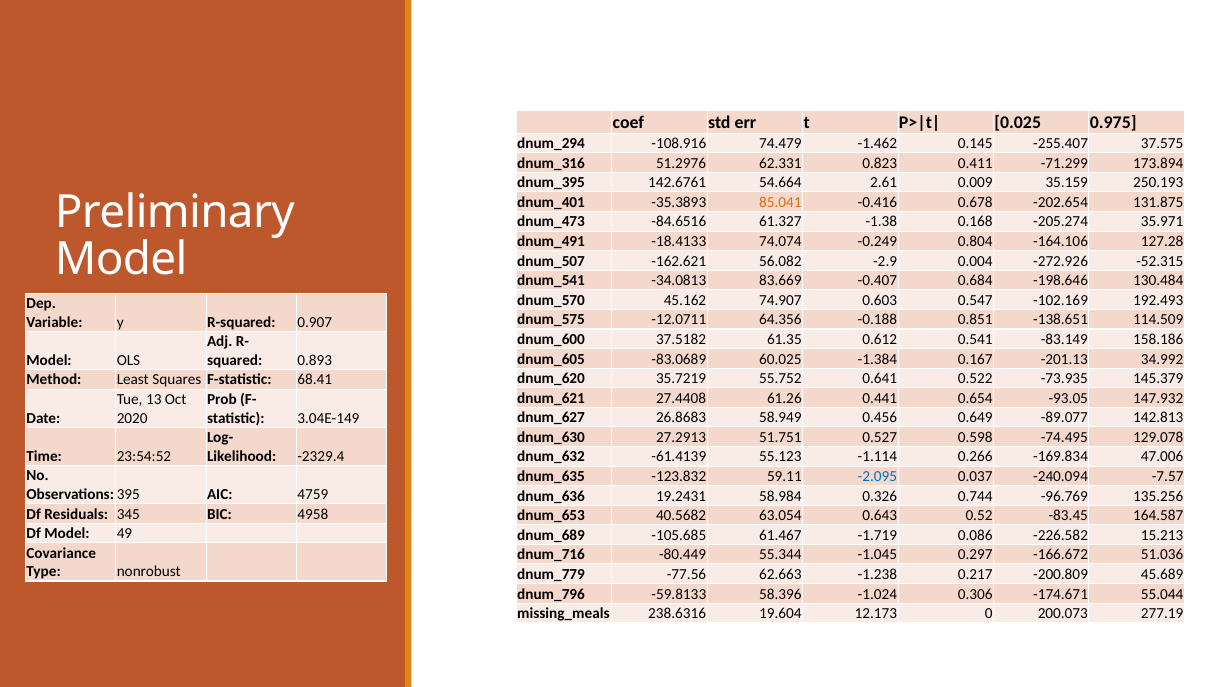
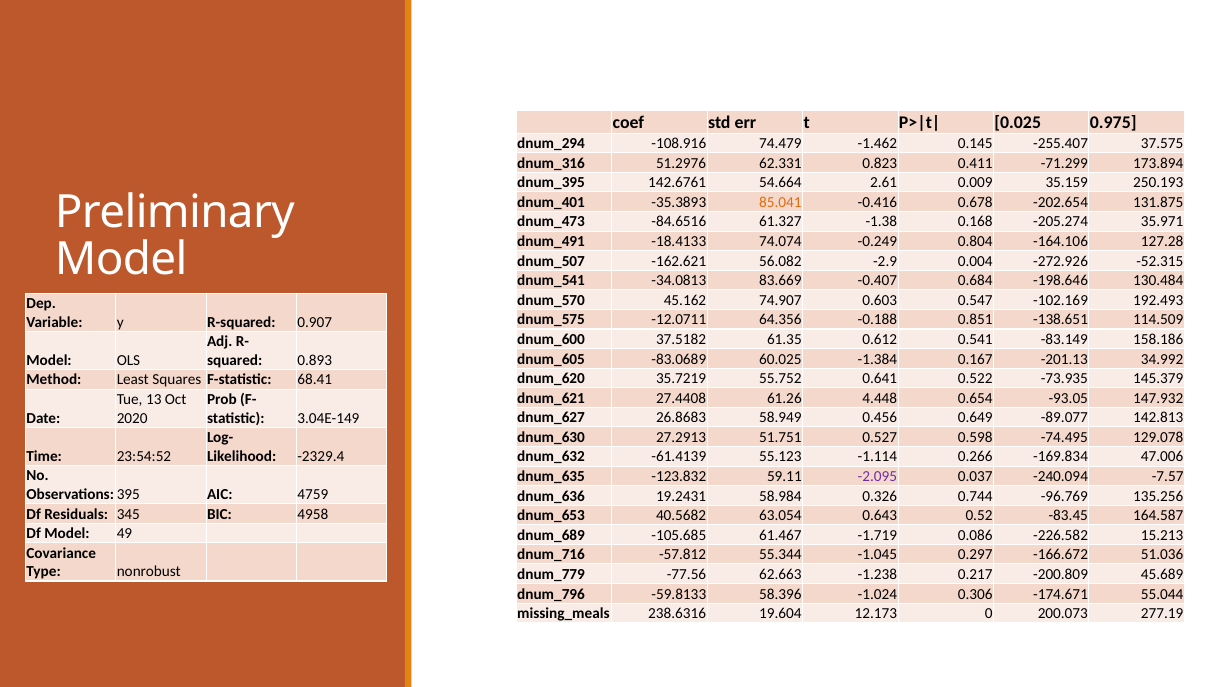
0.441: 0.441 -> 4.448 (880, 398)
-2.095 colour: blue -> purple (877, 477)
-80.449: -80.449 -> -57.812 (683, 555)
